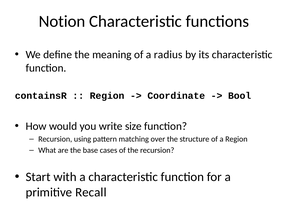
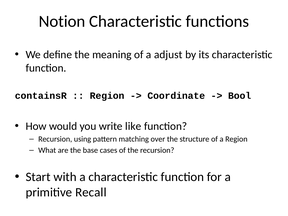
radius: radius -> adjust (168, 55)
size: size -> like (133, 126)
